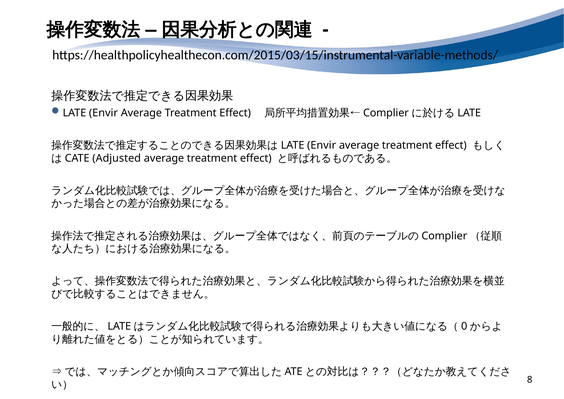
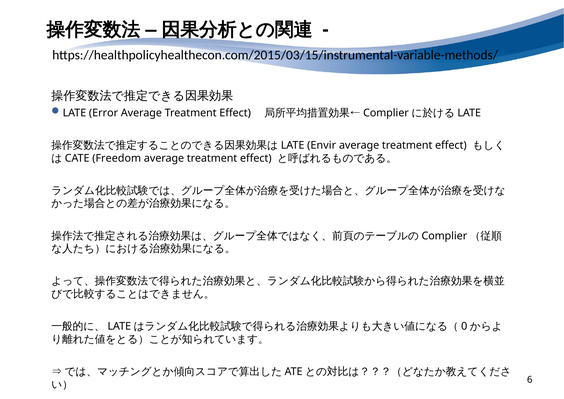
Envir: Envir -> Error (103, 113)
Adjusted: Adjusted -> Freedom (117, 158)
8: 8 -> 6 (530, 380)
